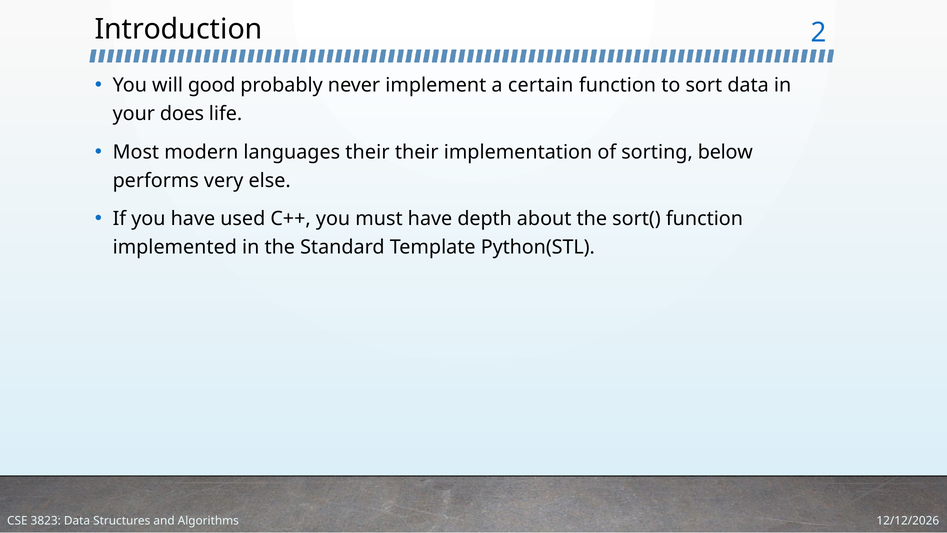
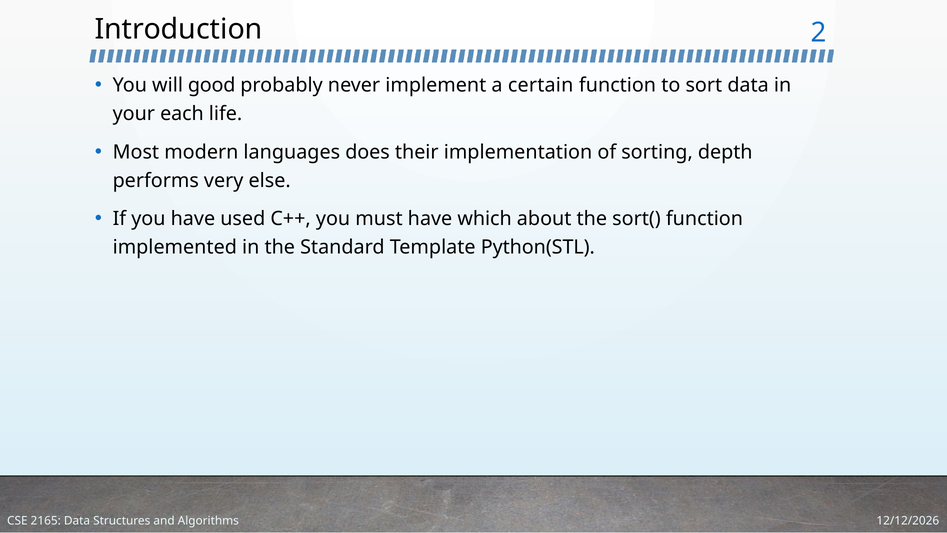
does: does -> each (182, 114)
languages their: their -> does (368, 152)
below: below -> depth (725, 152)
depth: depth -> which (485, 219)
3823: 3823 -> 2165 (46, 521)
